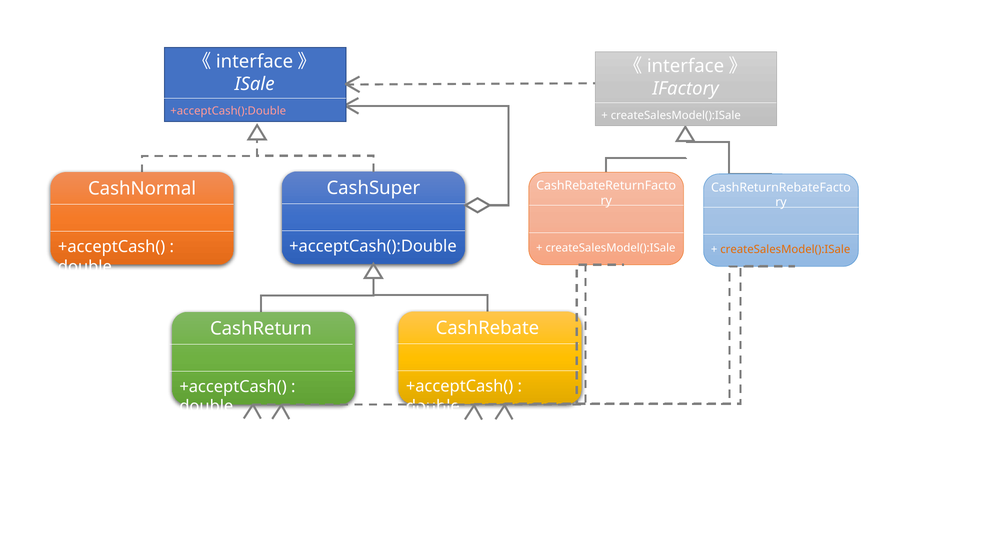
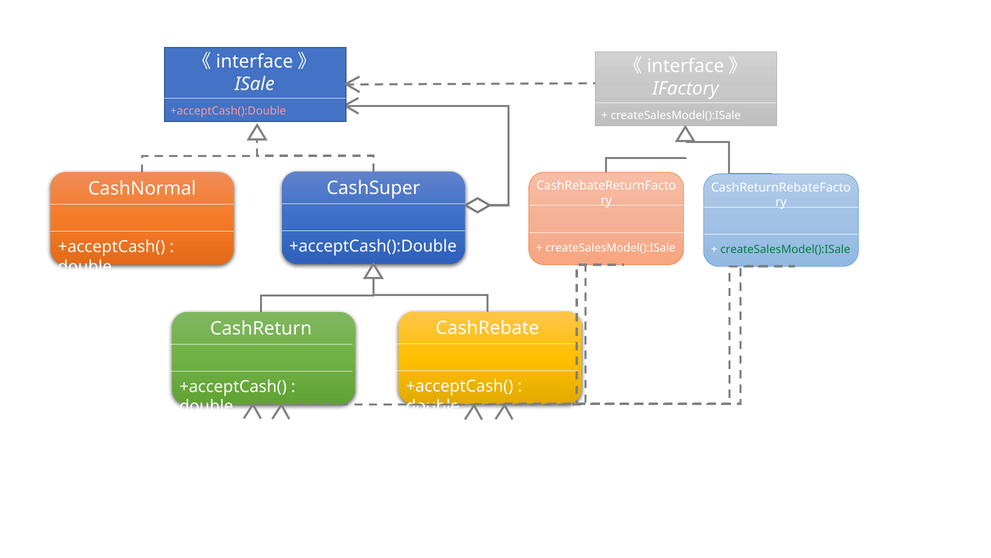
createSalesModel():ISale colour: orange -> green (785, 249)
